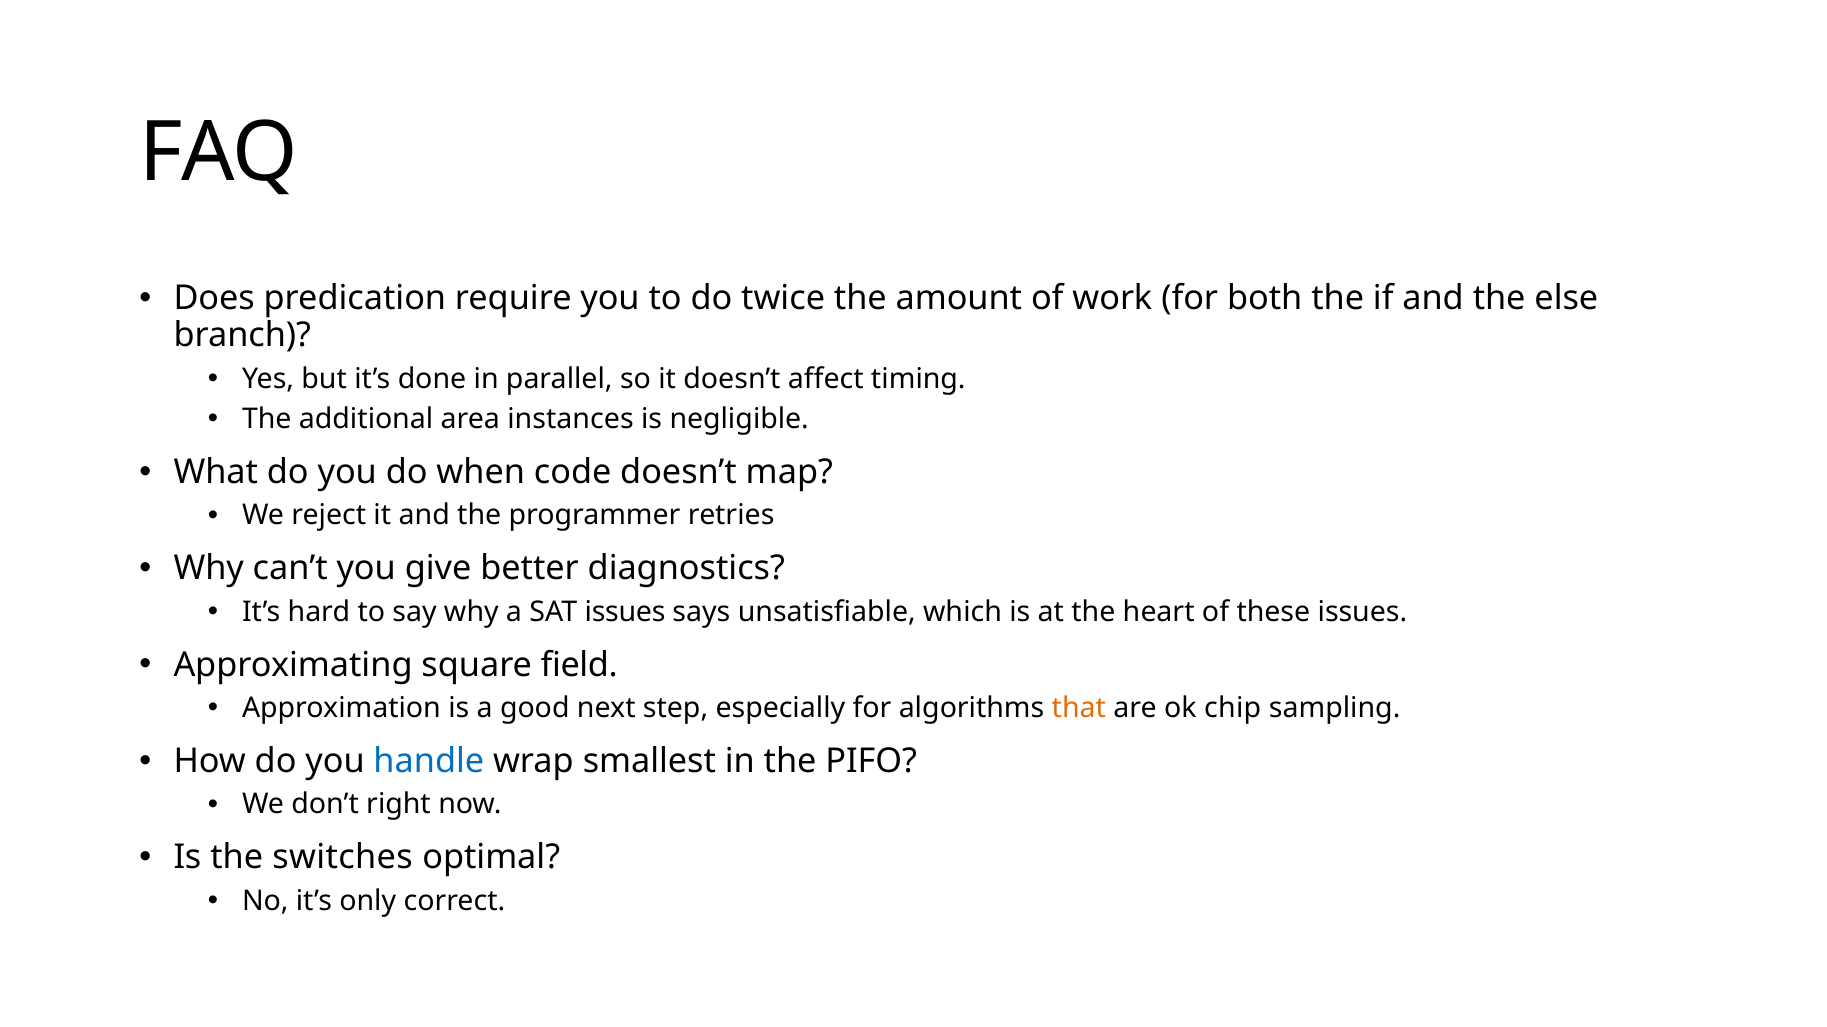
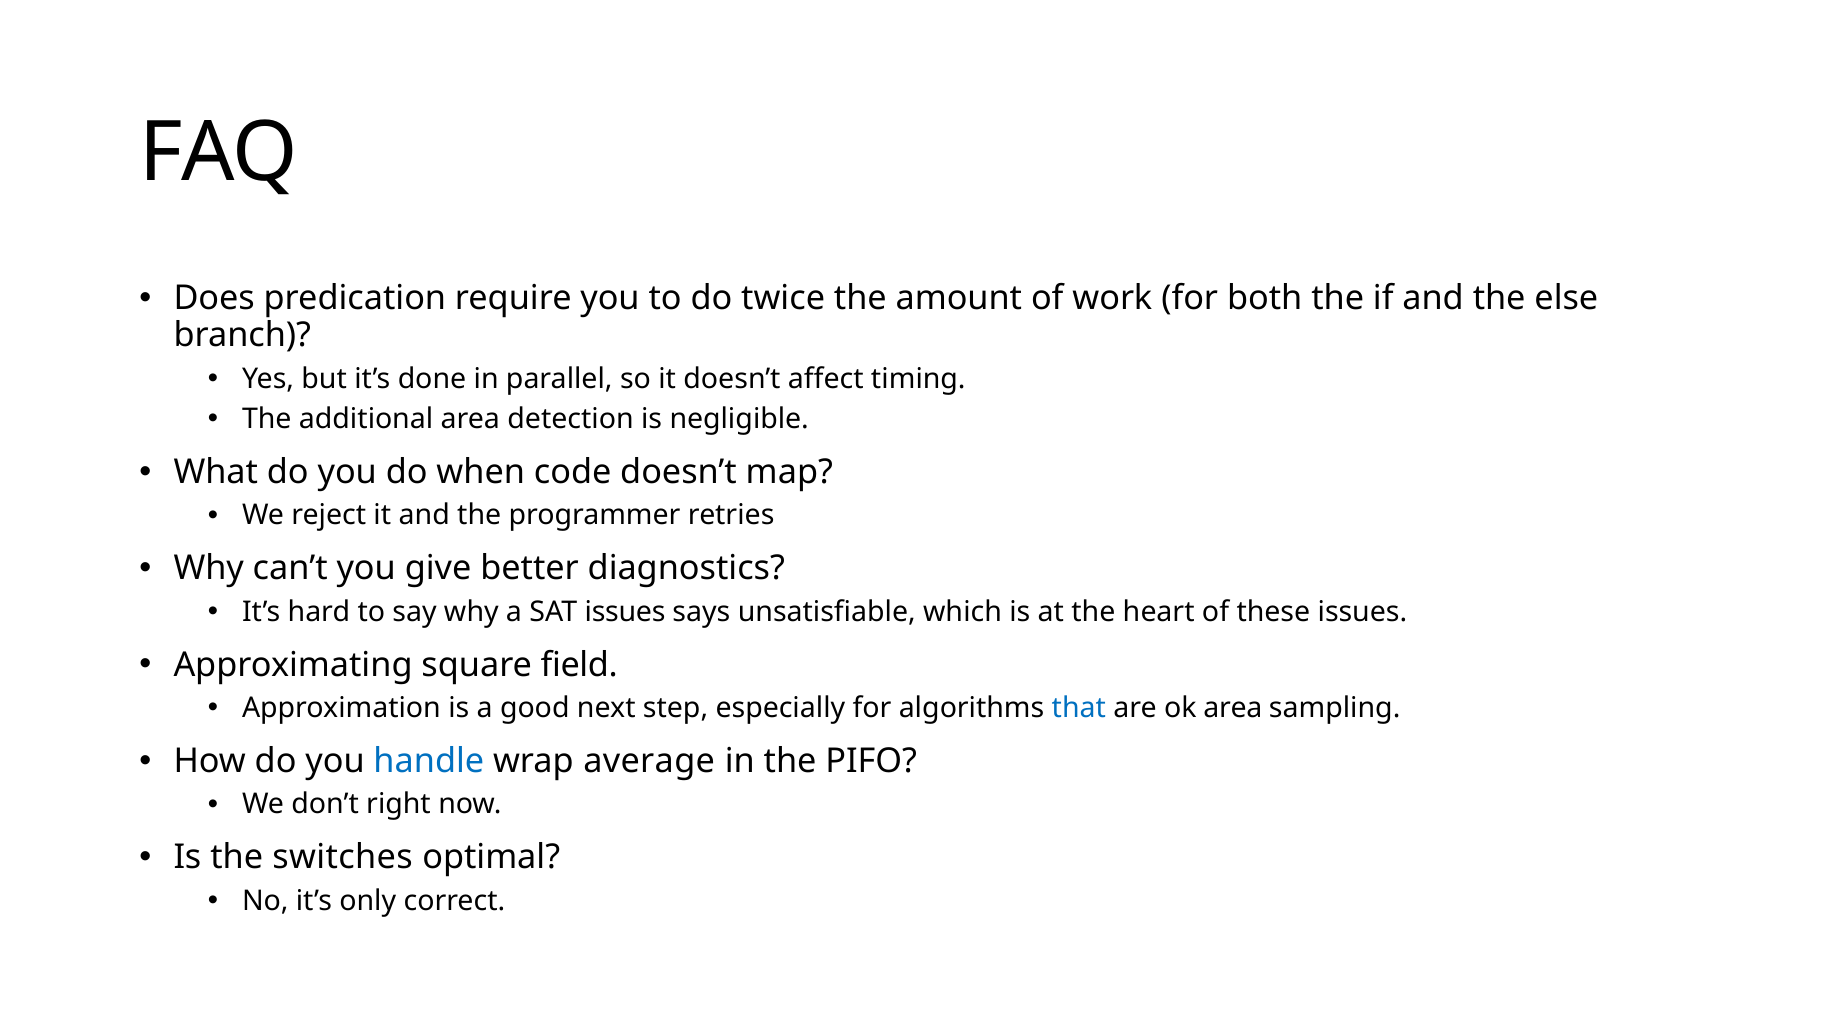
instances: instances -> detection (571, 420)
that colour: orange -> blue (1079, 709)
ok chip: chip -> area (1233, 709)
smallest: smallest -> average (649, 762)
